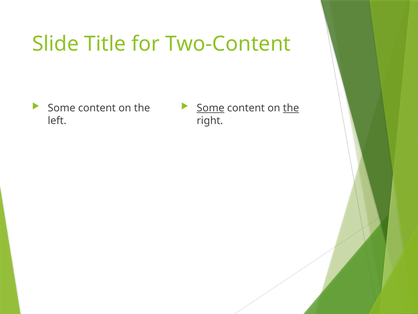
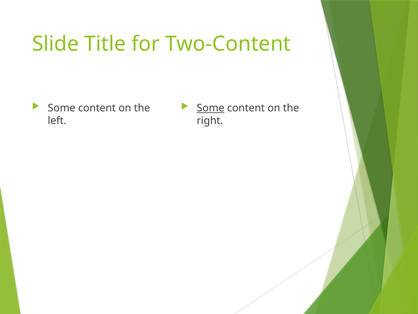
the underline: present -> none (291, 108)
